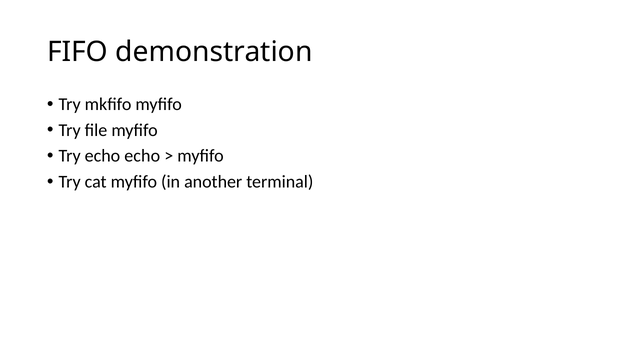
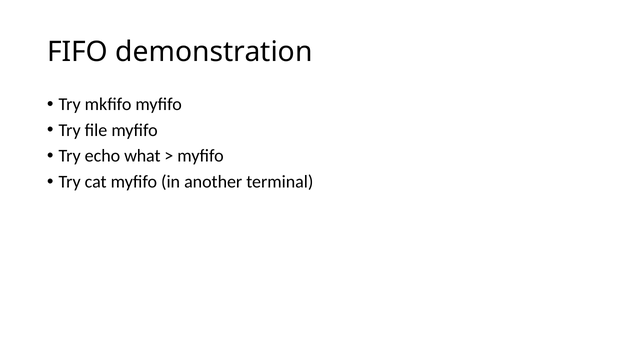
echo echo: echo -> what (142, 156)
